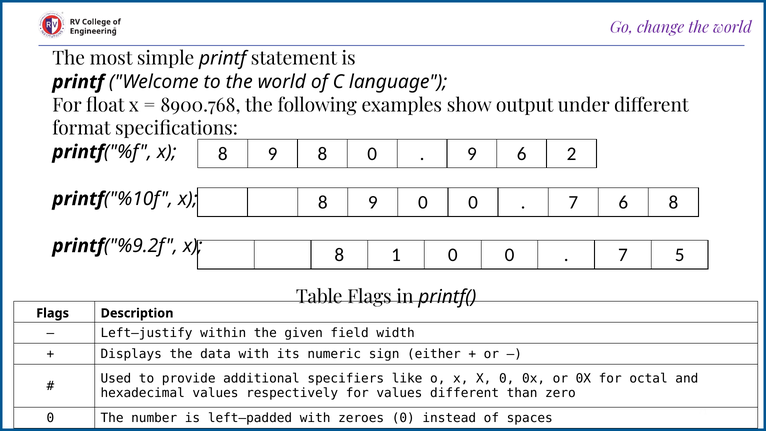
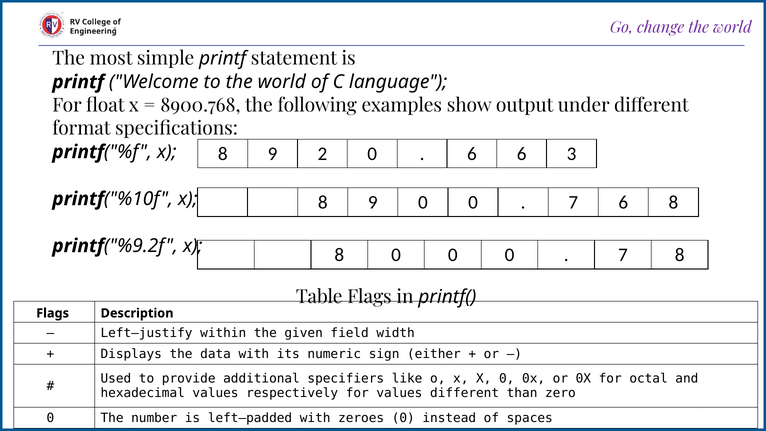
9 8: 8 -> 2 (322, 154)
9: 9 -> 6 (472, 154)
2: 2 -> 3 (572, 154)
8 1: 1 -> 0 (396, 255)
7 5: 5 -> 8 (680, 255)
